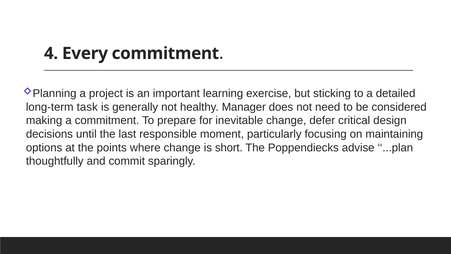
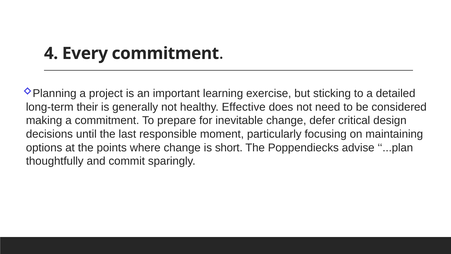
task: task -> their (87, 107)
Manager: Manager -> Effective (244, 107)
